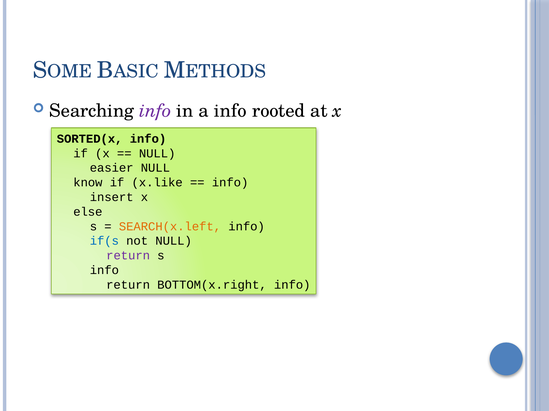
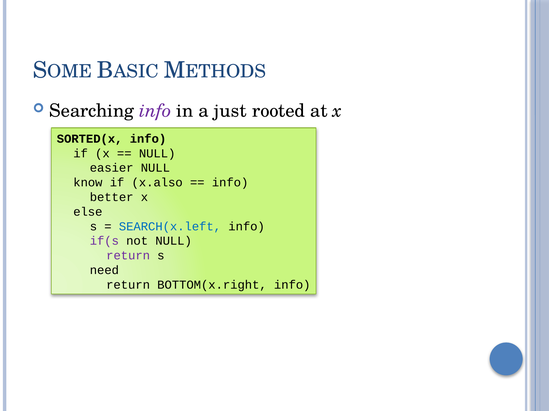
a info: info -> just (230, 111)
x.like: x.like -> x.also (157, 183)
insert: insert -> better (112, 198)
SEARCH(x.left colour: orange -> blue (170, 227)
if(s colour: blue -> purple (104, 241)
info: info -> need (104, 271)
